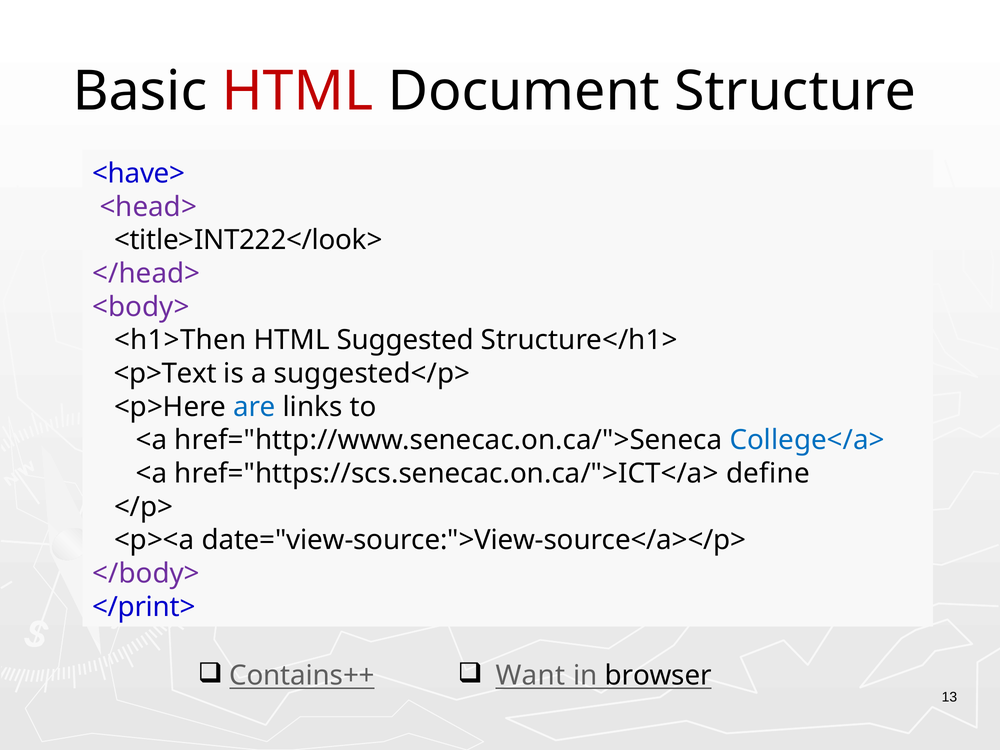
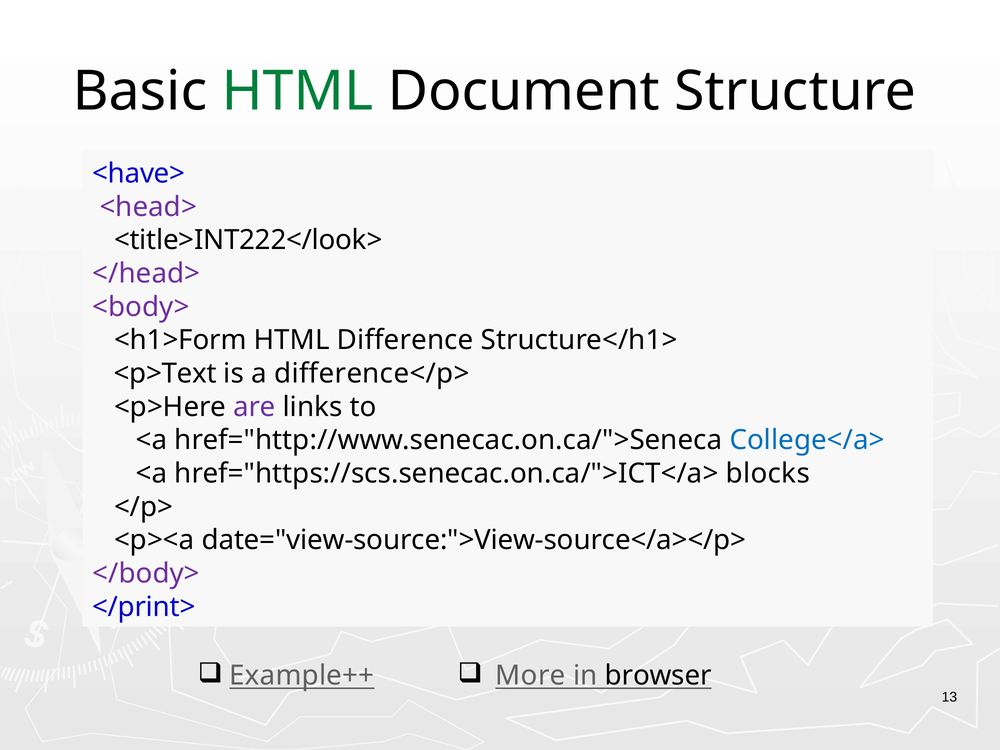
HTML colour: red -> green (298, 91)
<h1>Then: <h1>Then -> <h1>Form (180, 340)
Suggested: Suggested -> Difference (405, 340)
suggested</p>: suggested</p> -> difference</p> (372, 374)
are colour: blue -> purple (254, 407)
define: define -> blocks (768, 474)
Contains++: Contains++ -> Example++ (302, 676)
Want: Want -> More (530, 676)
